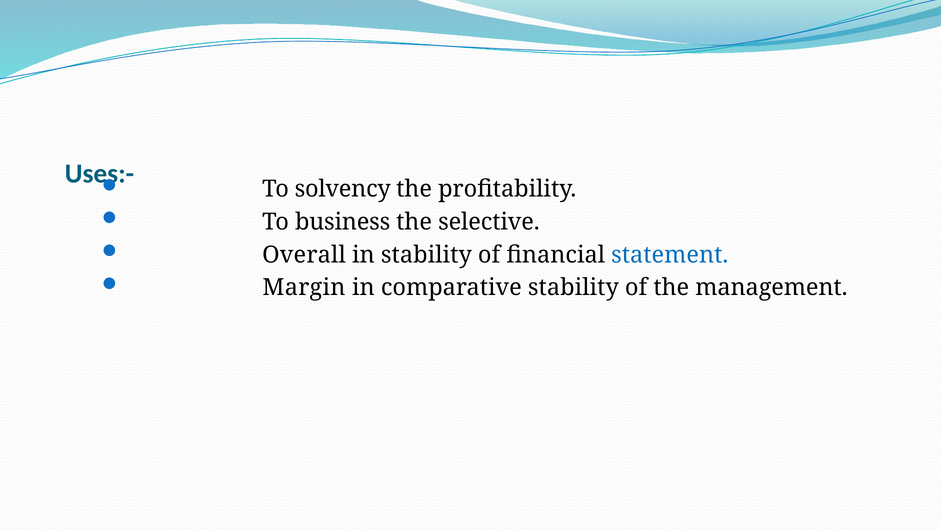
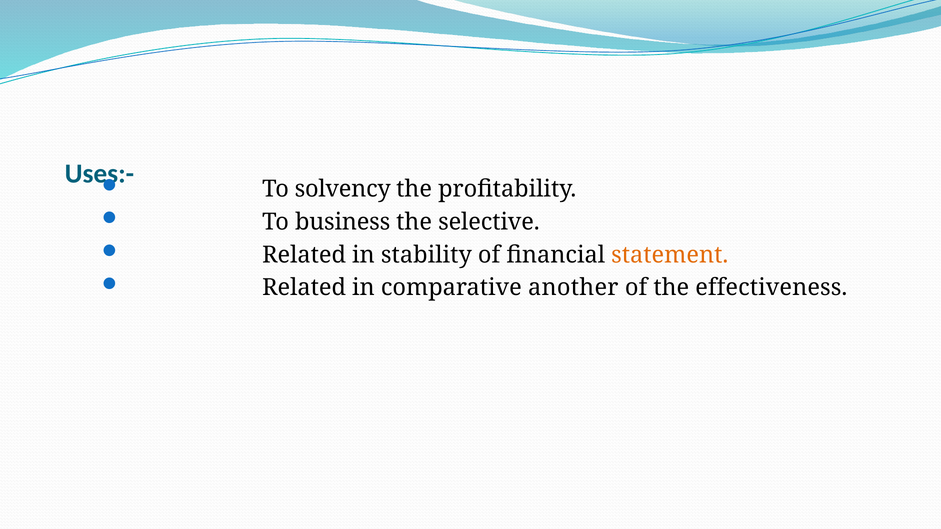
Overall: Overall -> Related (304, 255)
statement colour: blue -> orange (670, 255)
Margin: Margin -> Related (304, 288)
comparative stability: stability -> another (573, 288)
management: management -> effectiveness (771, 288)
